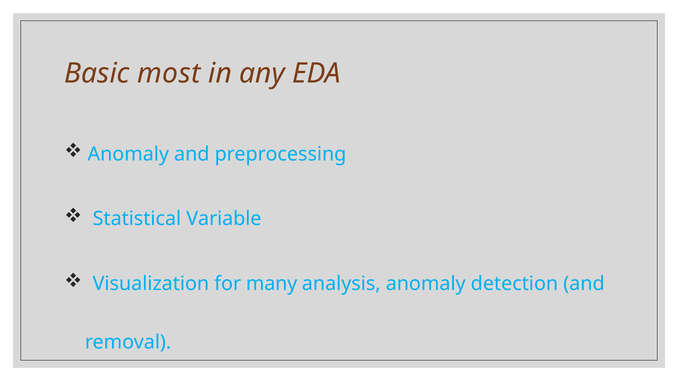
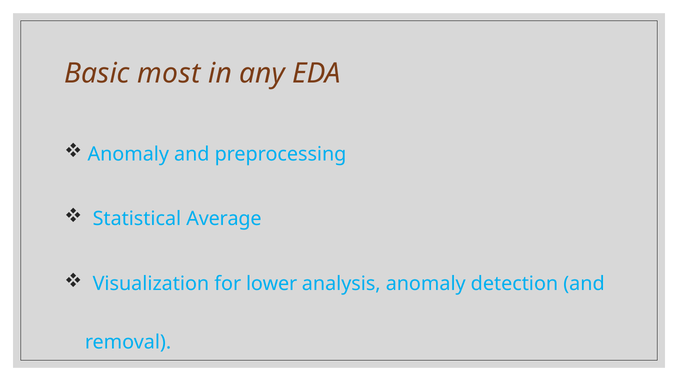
Variable: Variable -> Average (224, 219)
many: many -> lower (272, 284)
